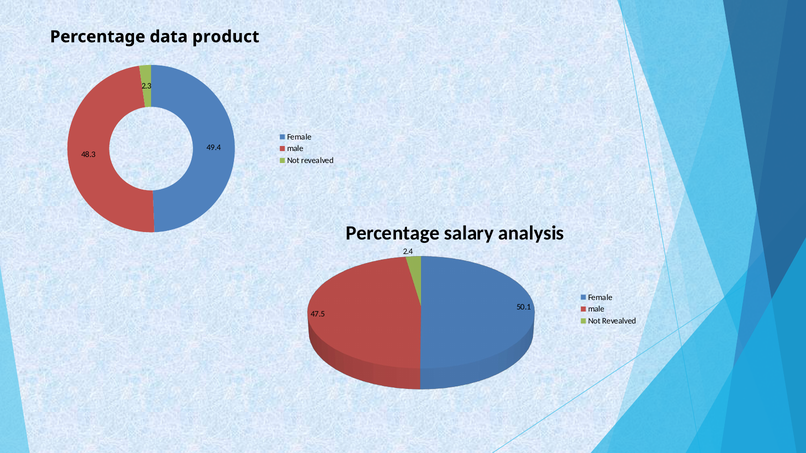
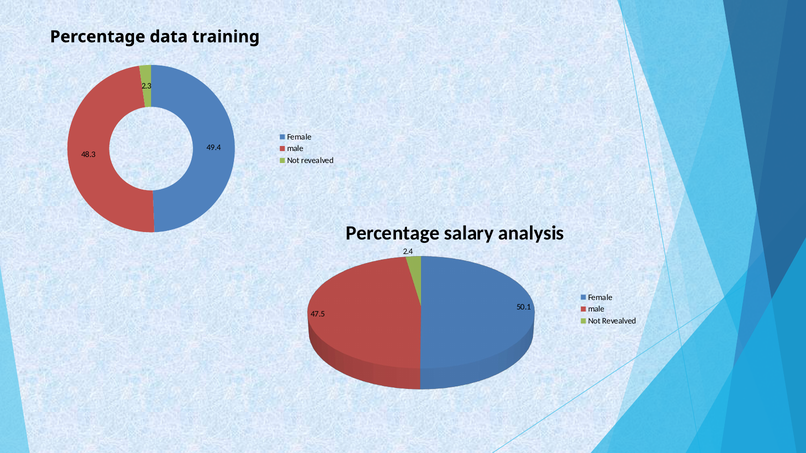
product: product -> training (226, 37)
